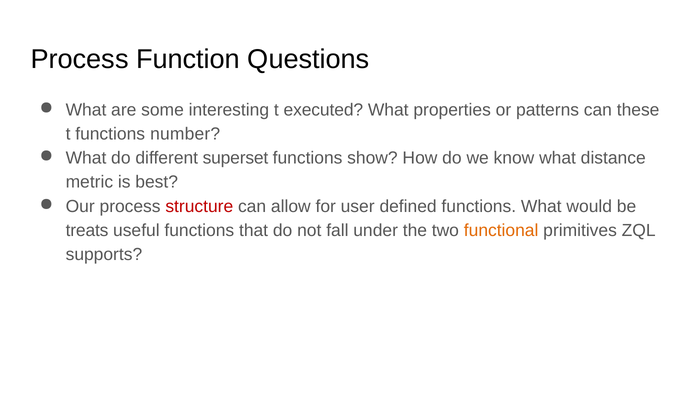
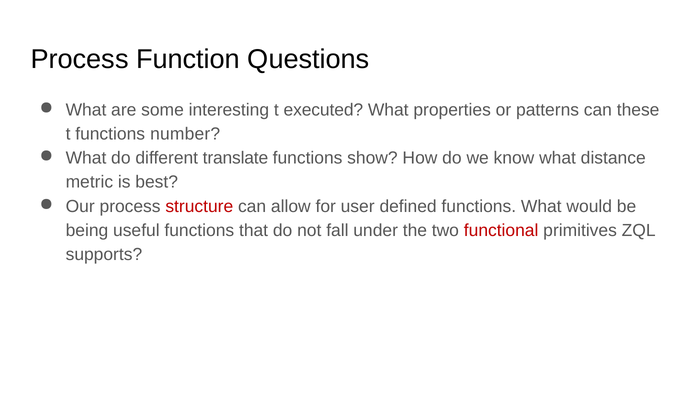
superset: superset -> translate (235, 158)
treats: treats -> being (87, 230)
functional colour: orange -> red (501, 230)
